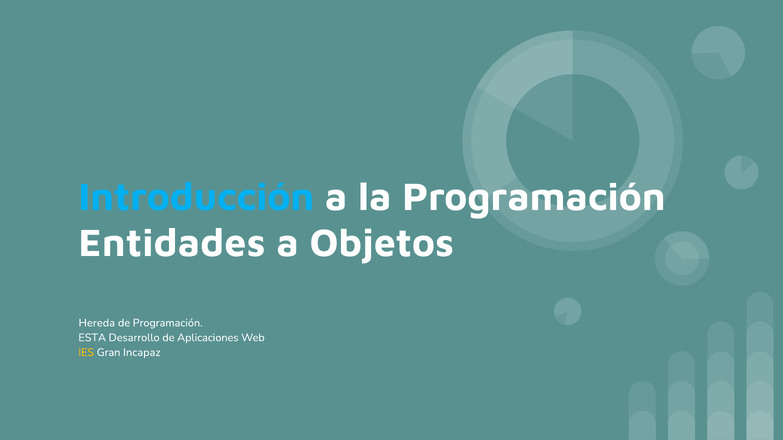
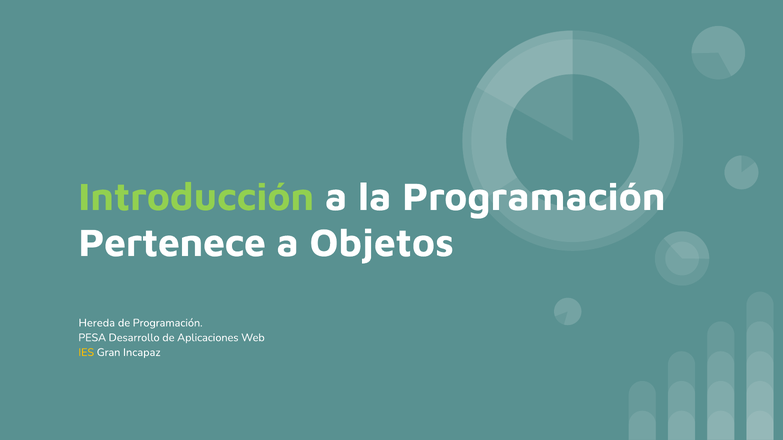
Introducción colour: light blue -> light green (196, 197)
Entidades: Entidades -> Pertenece (172, 243)
ESTA: ESTA -> PESA (92, 338)
